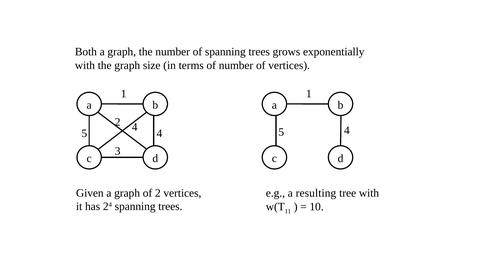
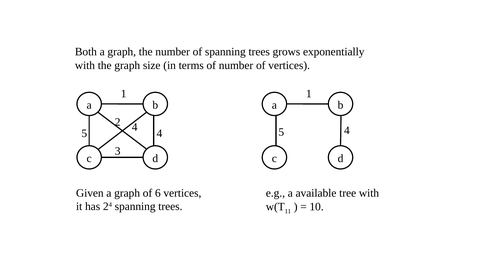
of 2: 2 -> 6 (158, 193)
resulting: resulting -> available (316, 193)
